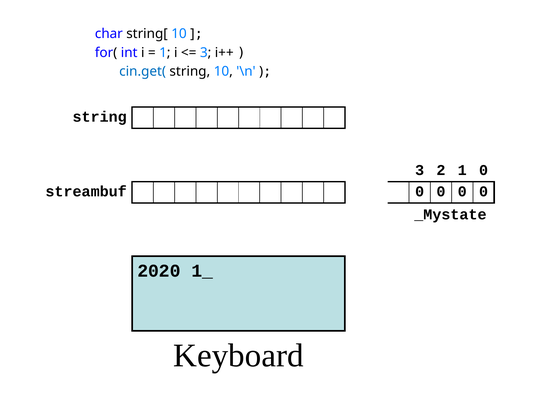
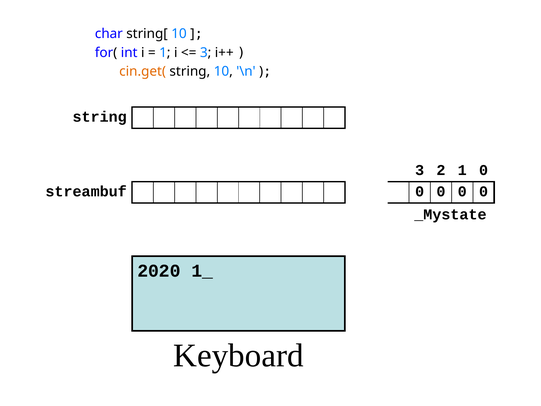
cin.get( colour: blue -> orange (143, 71)
